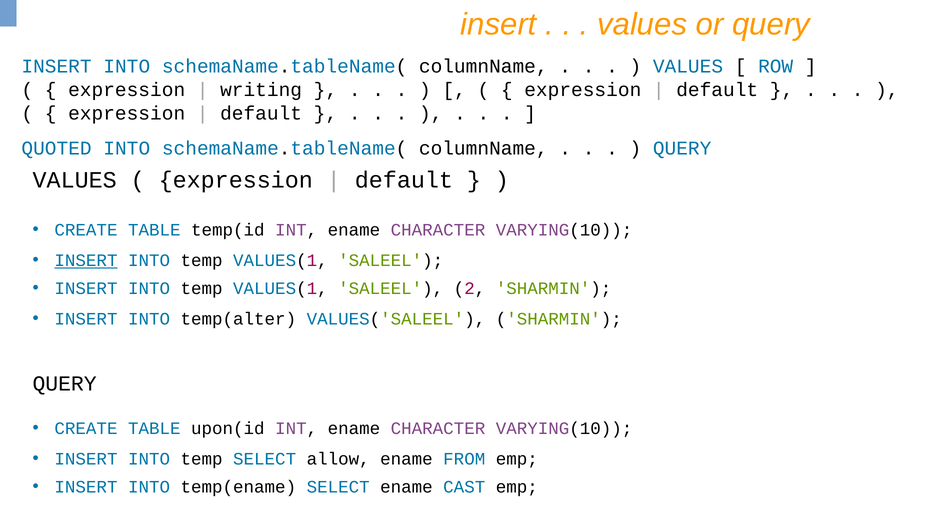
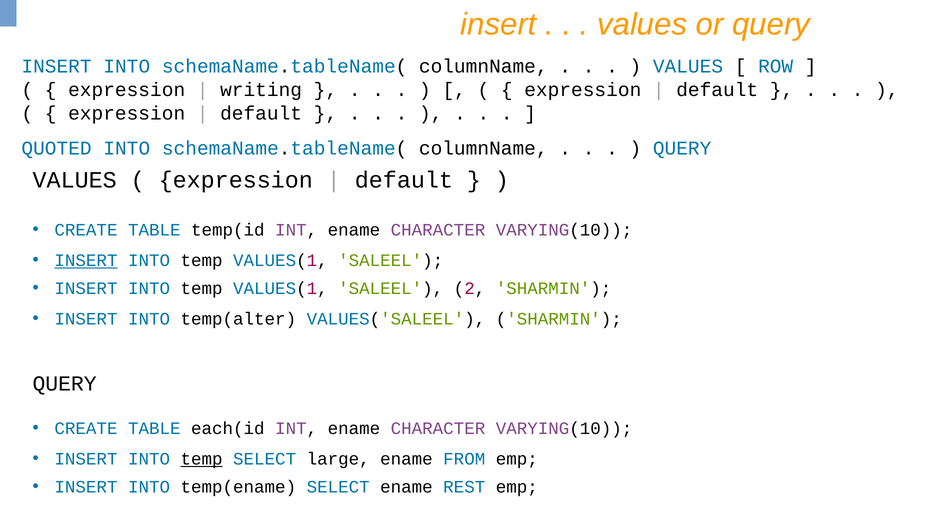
upon(id: upon(id -> each(id (228, 429)
temp underline: none -> present (202, 459)
allow: allow -> large (338, 459)
CAST: CAST -> REST (464, 487)
